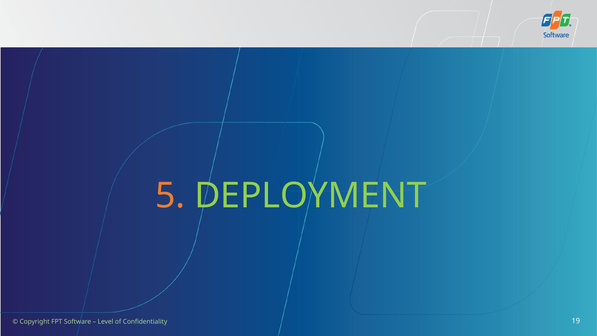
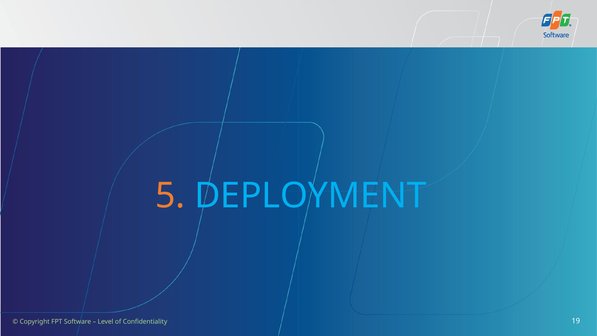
DEPLOYMENT colour: light green -> light blue (311, 196)
